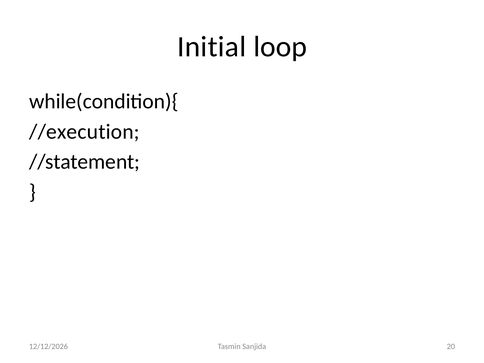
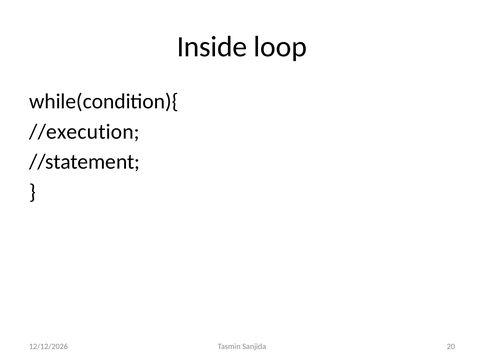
Initial: Initial -> Inside (212, 47)
